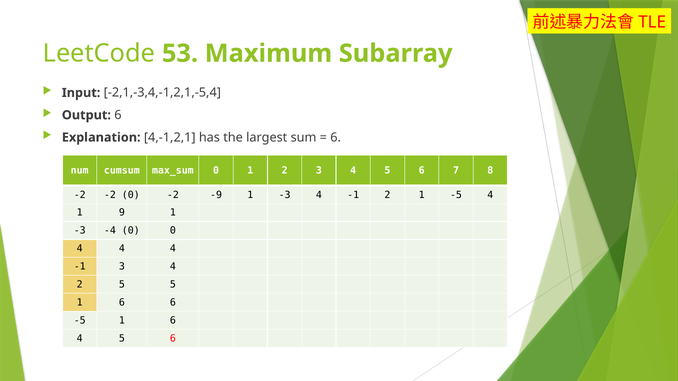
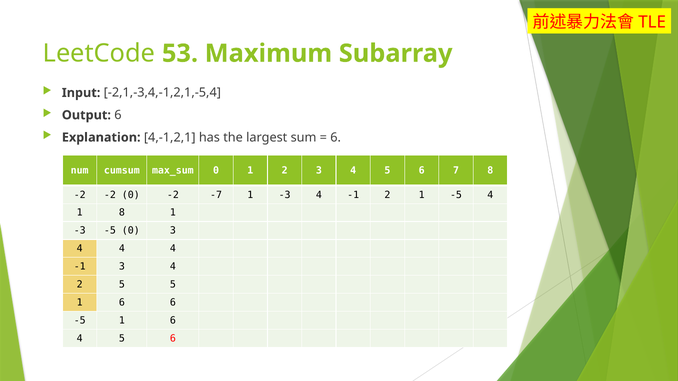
-9: -9 -> -7 (216, 195)
1 9: 9 -> 8 (122, 213)
-3 -4: -4 -> -5 (110, 231)
0 0: 0 -> 3 (173, 231)
